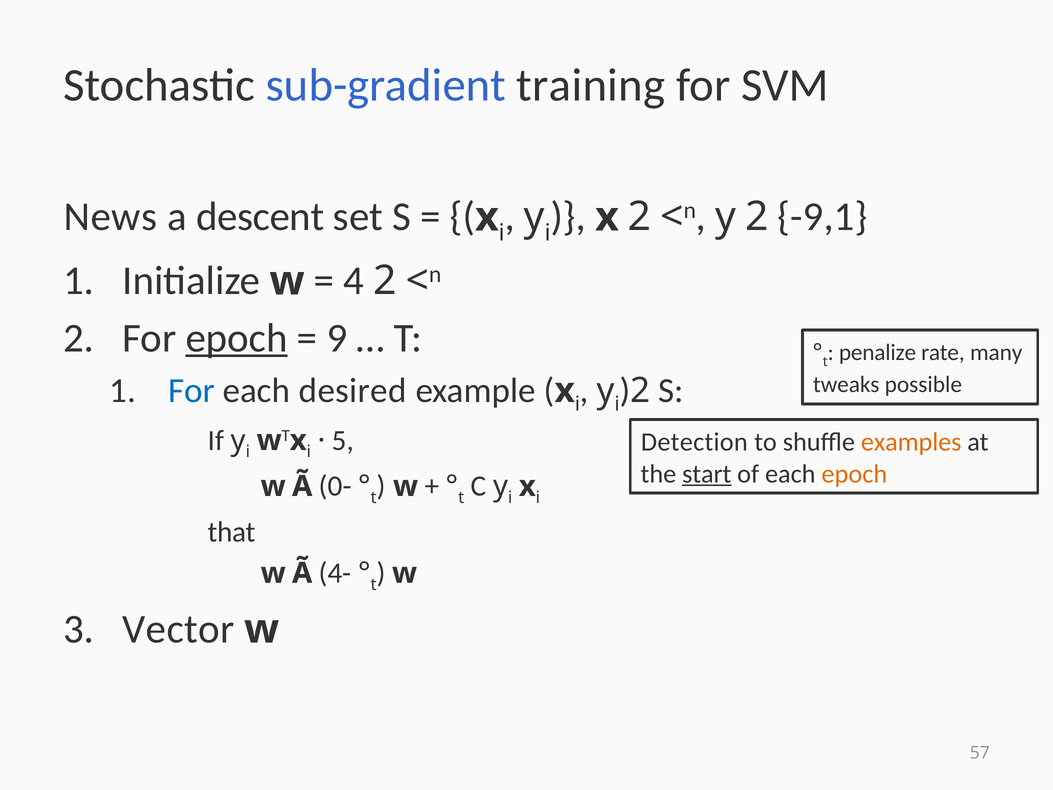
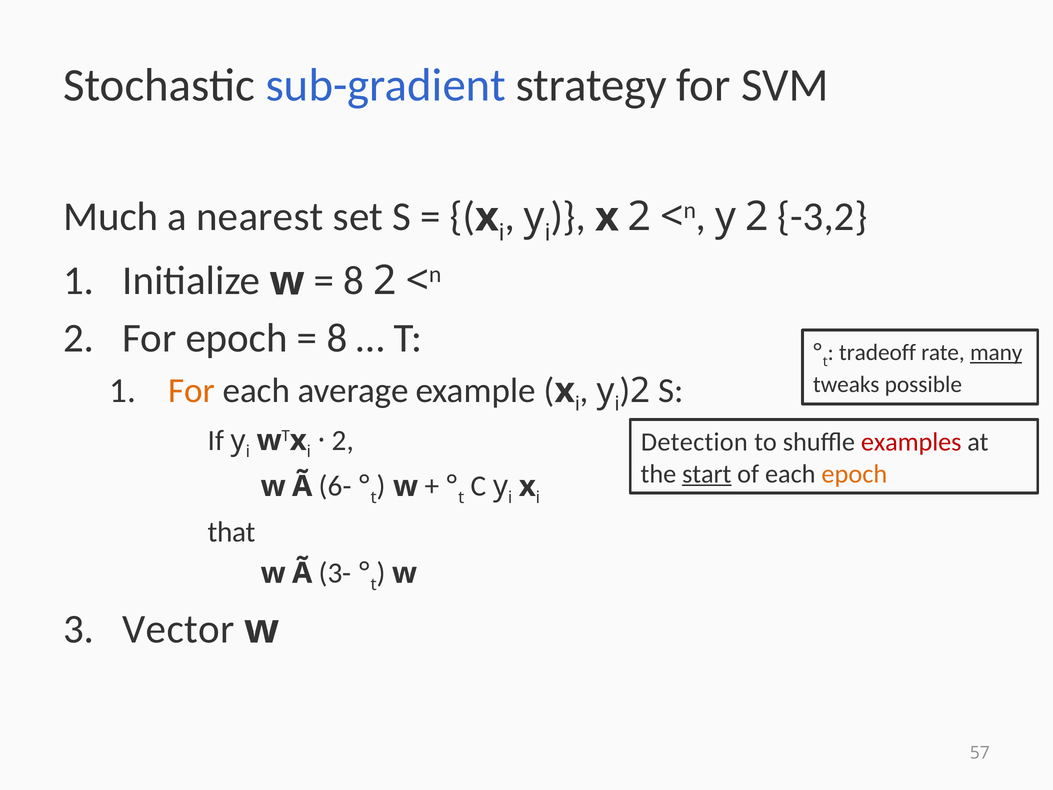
training: training -> strategy (591, 85)
News: News -> Much (111, 217)
descent: descent -> nearest (260, 217)
-9,1: -9,1 -> -3,2 (822, 217)
4: 4 -> 8 (354, 281)
epoch underline: present -> none (237, 338)
9: 9 -> 8 (337, 338)
penalize: penalize -> tradeoff (877, 353)
many underline: none -> present (996, 353)
For colour: blue -> orange (192, 390)
desired: desired -> average (353, 390)
5: 5 -> 2 (343, 440)
examples colour: orange -> red (911, 442)
0-: 0- -> 6- (335, 486)
4-: 4- -> 3- (335, 573)
